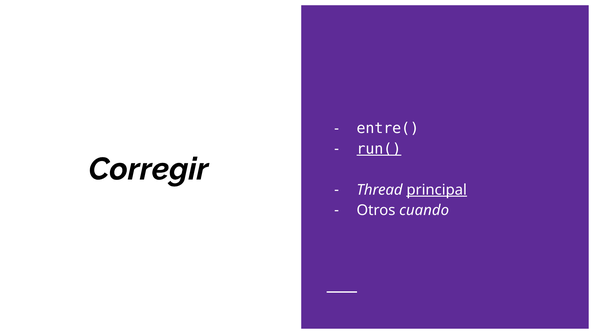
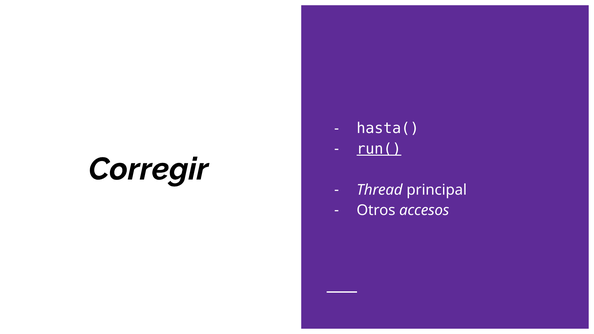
entre(: entre( -> hasta( (388, 128)
principal underline: present -> none (437, 190)
cuando: cuando -> accesos (424, 210)
